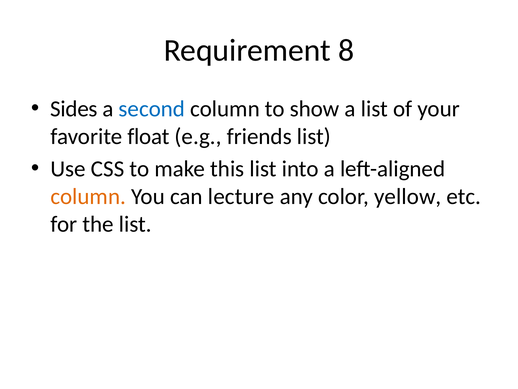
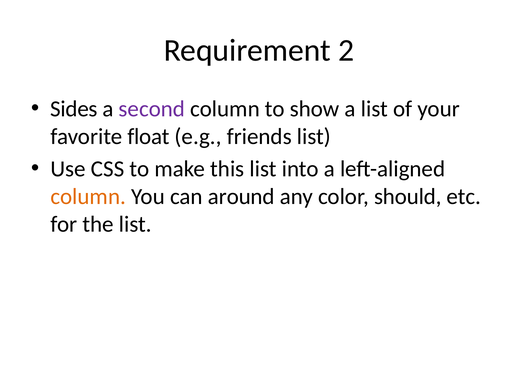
8: 8 -> 2 (346, 50)
second colour: blue -> purple (152, 109)
lecture: lecture -> around (241, 196)
yellow: yellow -> should (408, 196)
